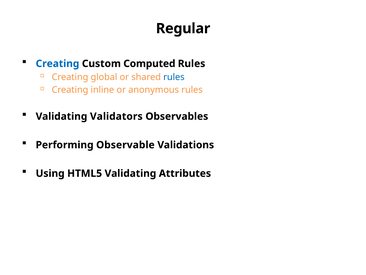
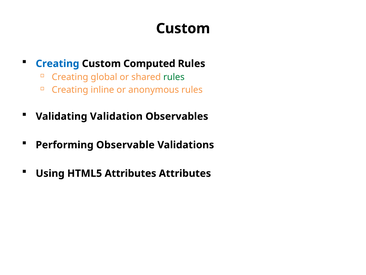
Regular: Regular -> Custom (183, 28)
rules colour: blue -> green (174, 77)
Validators: Validators -> Validation (116, 116)
HTML5 Validating: Validating -> Attributes (130, 173)
